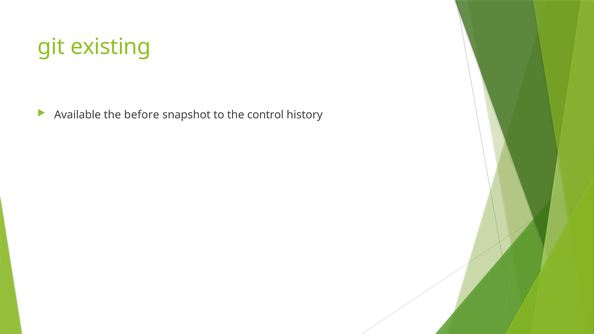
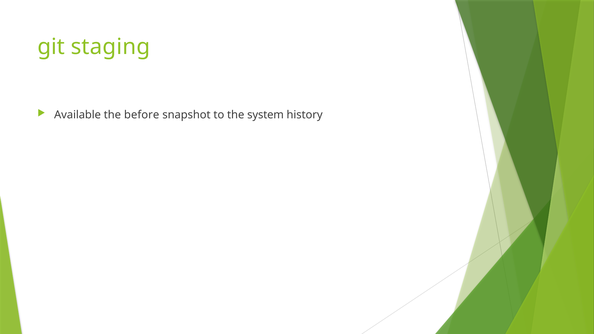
existing: existing -> staging (110, 47)
control: control -> system (265, 115)
